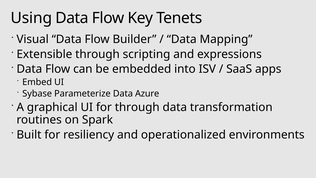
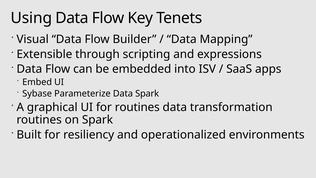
Data Azure: Azure -> Spark (147, 94)
for through: through -> routines (137, 107)
